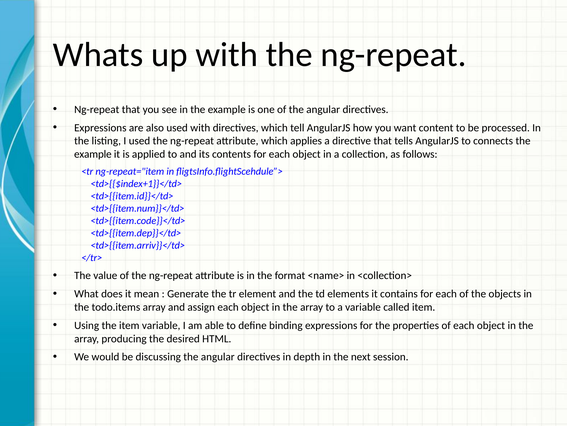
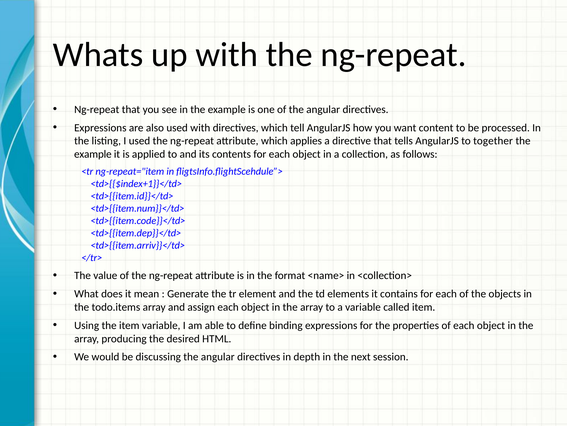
connects: connects -> together (493, 141)
